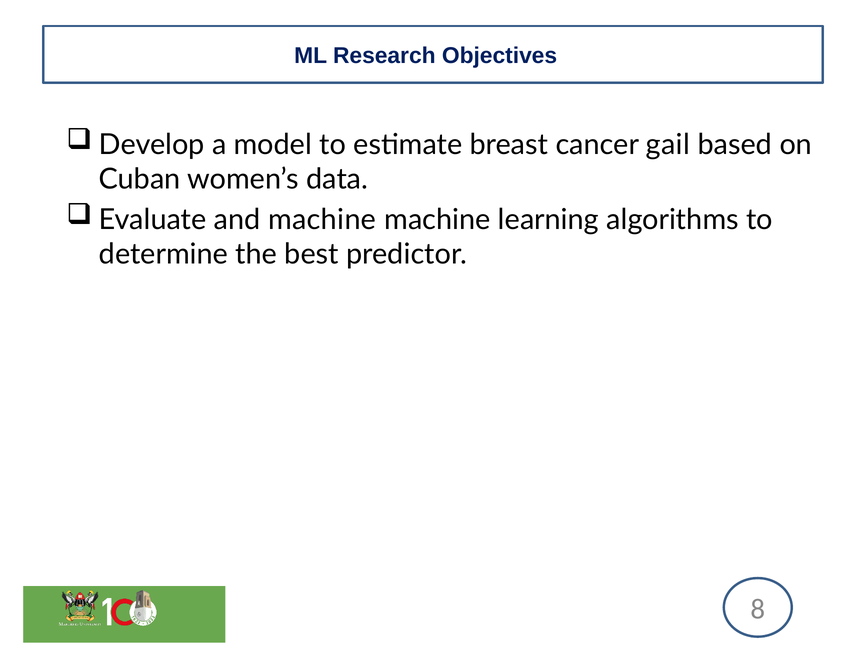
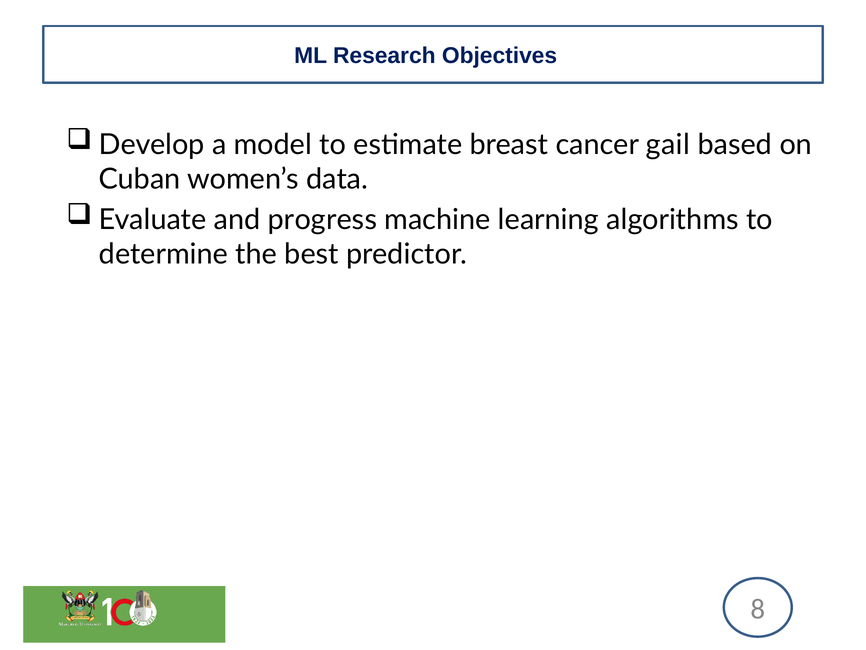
and machine: machine -> progress (322, 219)
